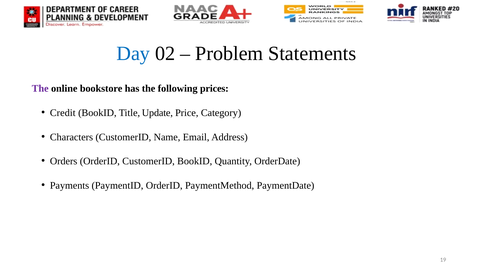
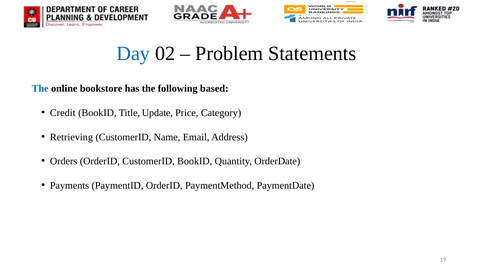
The colour: purple -> blue (40, 89)
prices: prices -> based (214, 89)
Characters: Characters -> Retrieving (71, 137)
